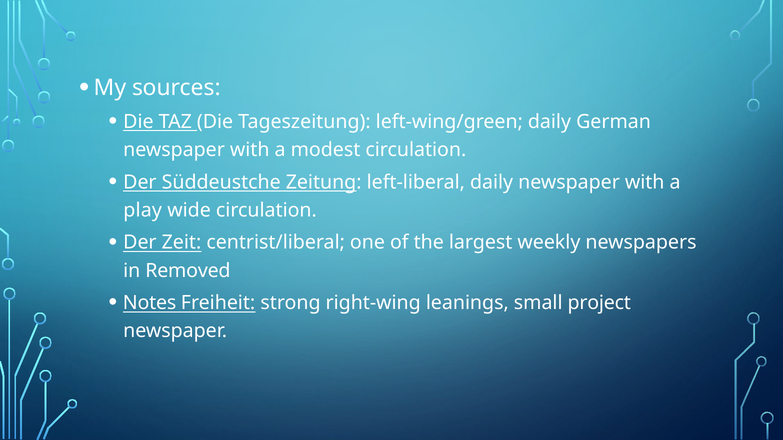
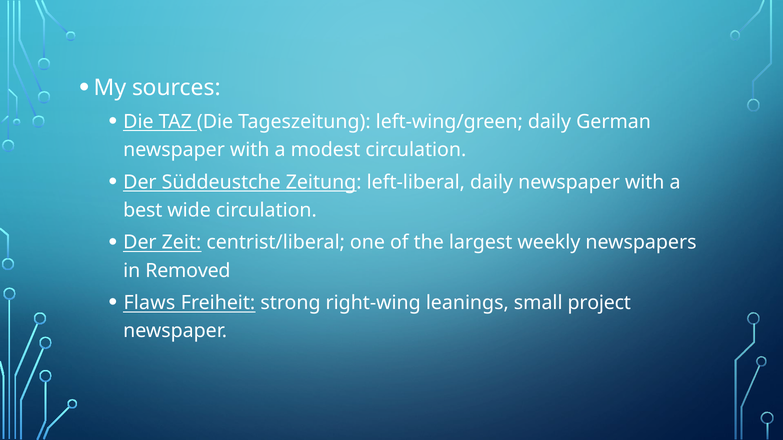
play: play -> best (143, 210)
Notes: Notes -> Flaws (149, 303)
